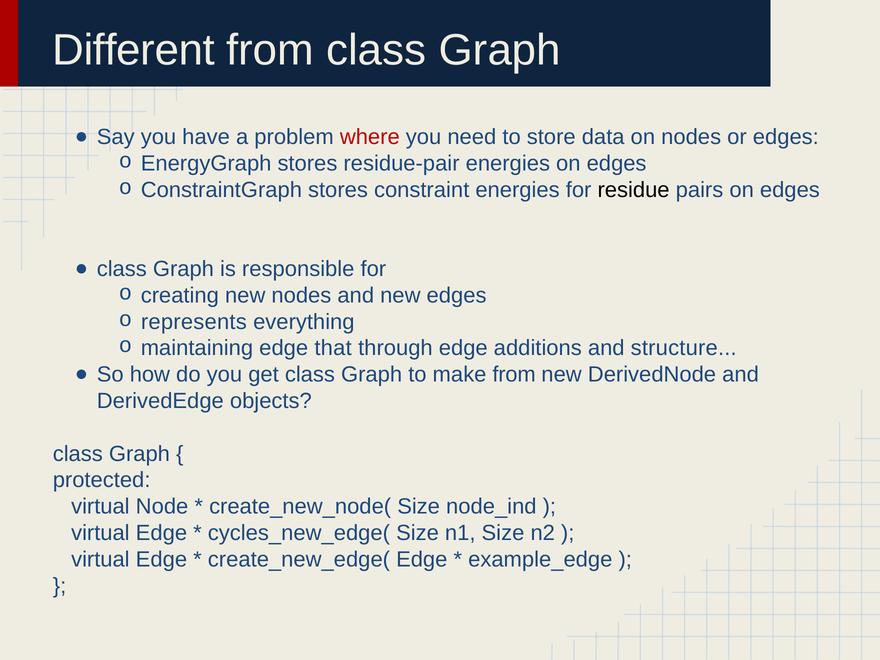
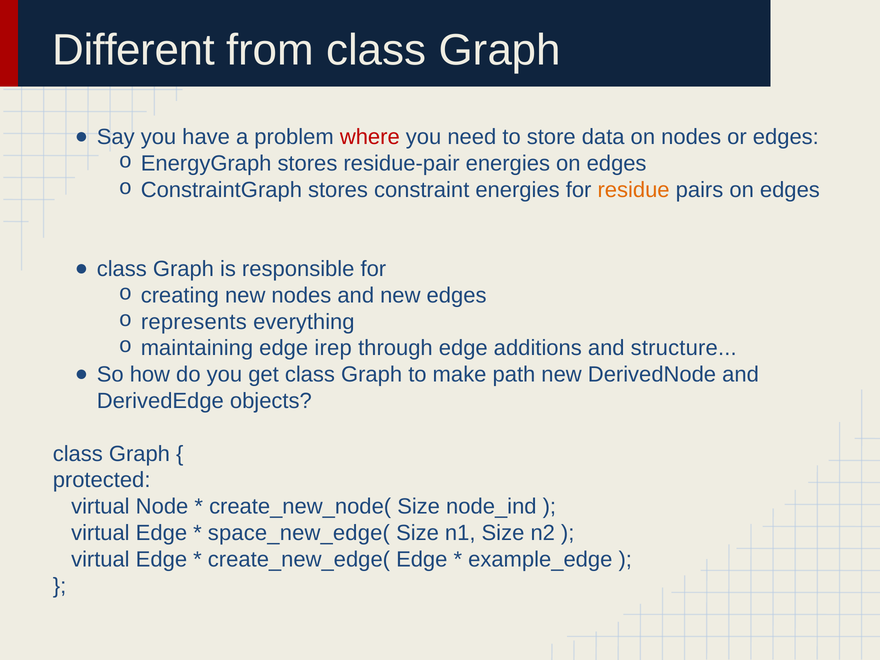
residue colour: black -> orange (634, 190)
that: that -> irep (333, 348)
make from: from -> path (514, 375)
cycles_new_edge(: cycles_new_edge( -> space_new_edge( (299, 533)
